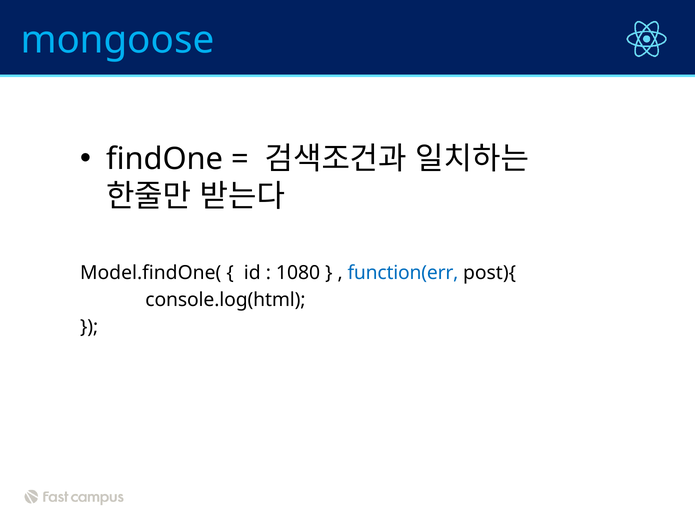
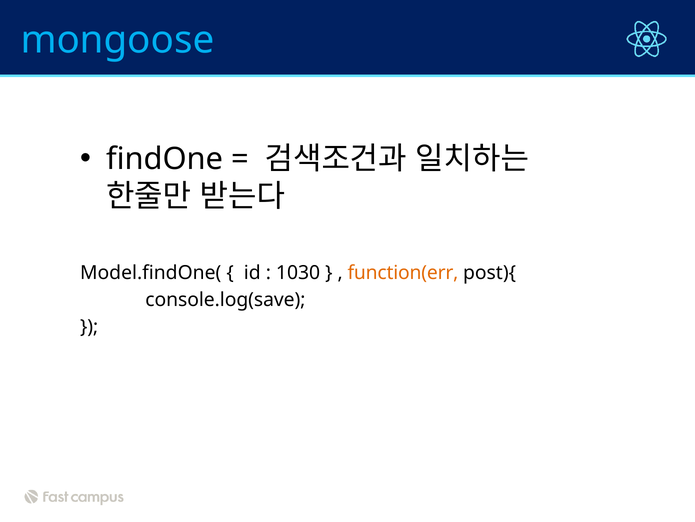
1080: 1080 -> 1030 (298, 272)
function(err colour: blue -> orange (403, 272)
console.log(html: console.log(html -> console.log(save (225, 300)
